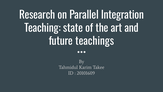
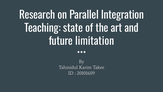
teachings: teachings -> limitation (95, 41)
